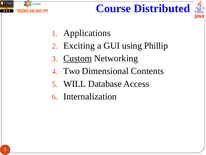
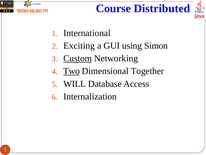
Applications: Applications -> International (87, 33)
Phillip: Phillip -> Simon (156, 46)
Two underline: none -> present (72, 71)
Contents: Contents -> Together (147, 71)
